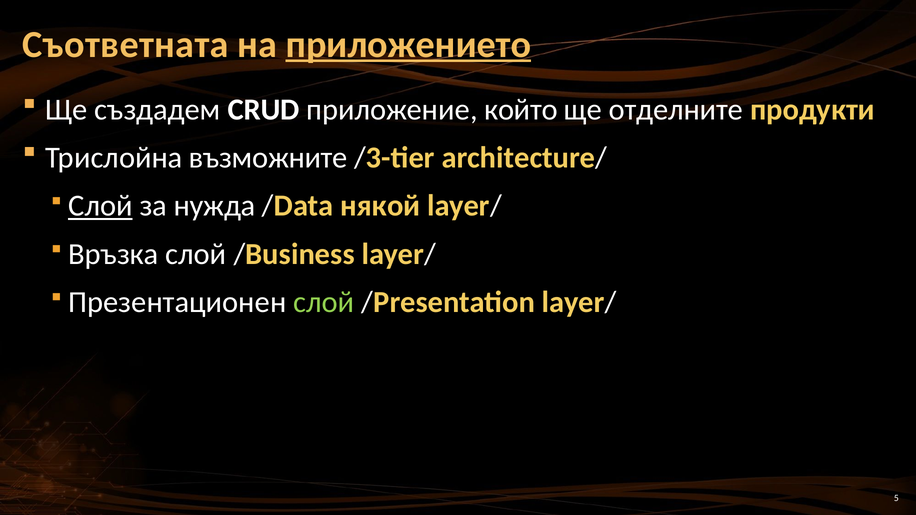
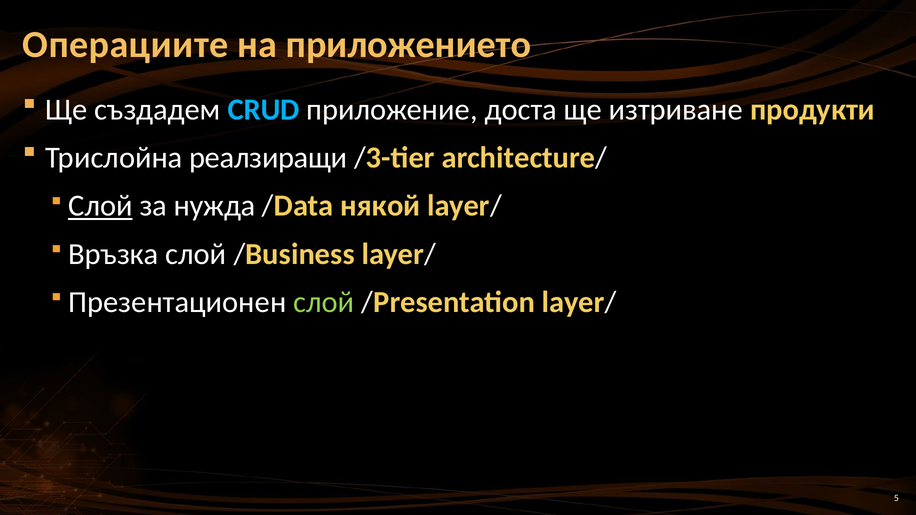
Съответната: Съответната -> Операциите (125, 45)
приложението underline: present -> none (408, 45)
CRUD colour: white -> light blue (264, 110)
който: който -> доста (521, 110)
отделните: отделните -> изтриване (676, 110)
възможните: възможните -> реалзиращи (268, 158)
